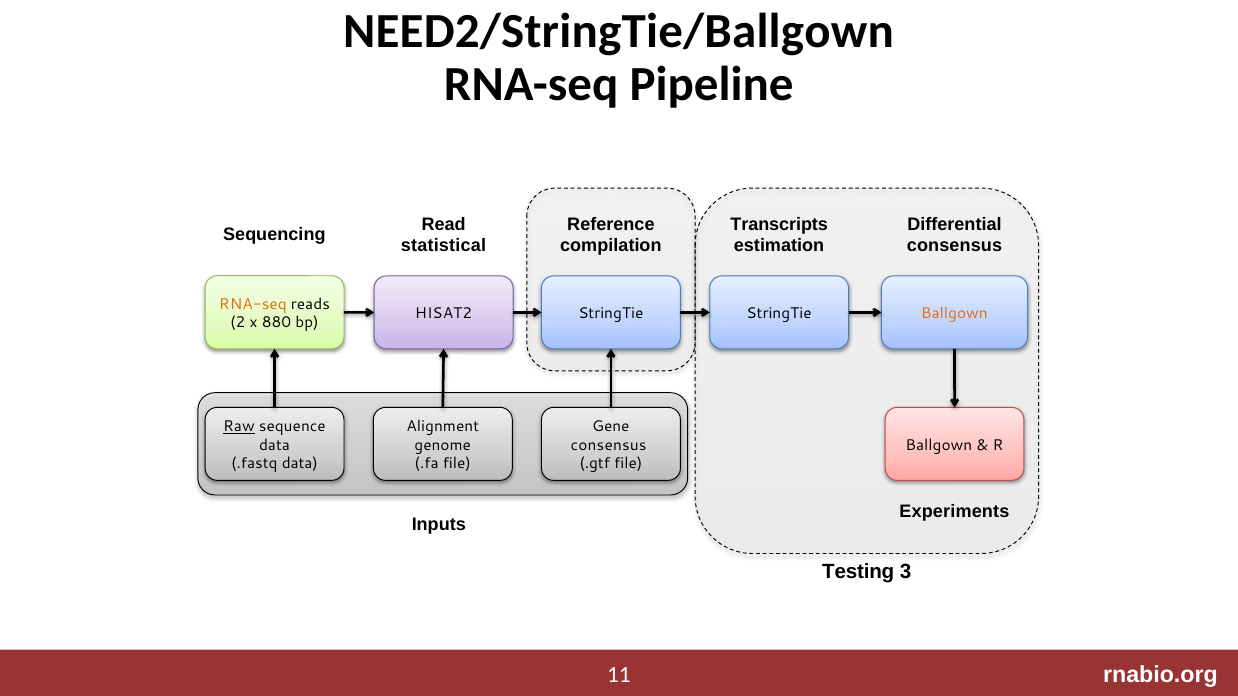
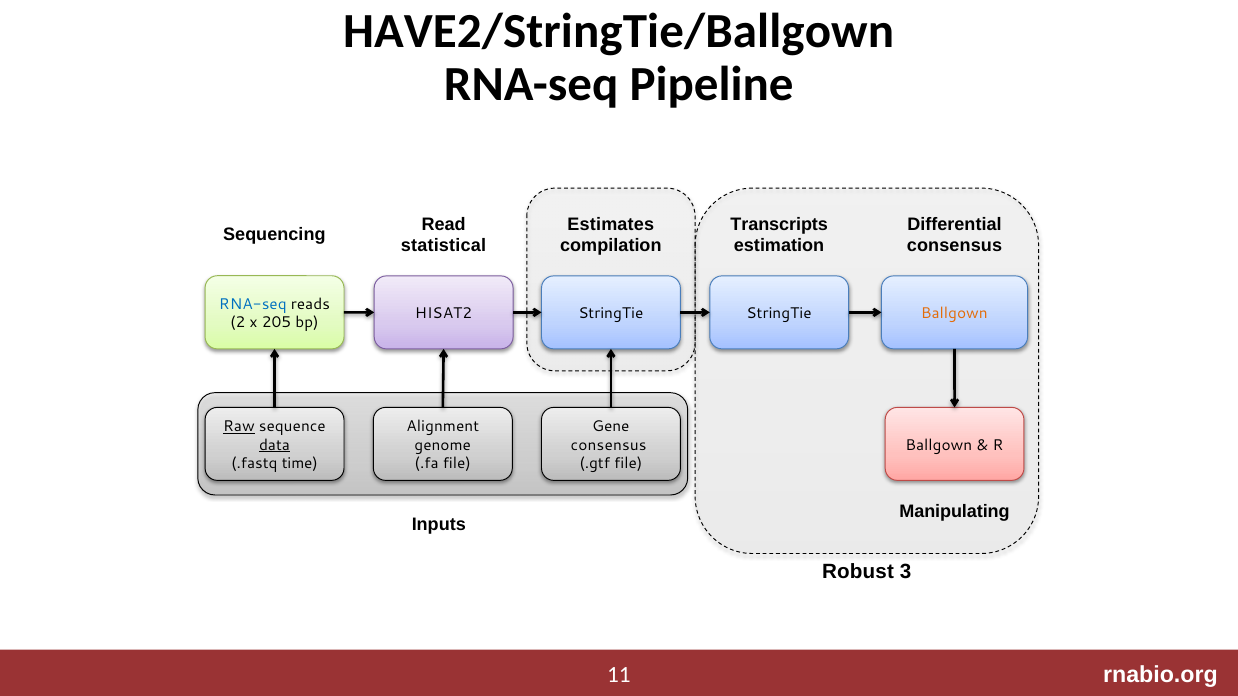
NEED2/StringTie/Ballgown: NEED2/StringTie/Ballgown -> HAVE2/StringTie/Ballgown (619, 31)
Reference: Reference -> Estimates (611, 224)
RNA-seq colour: orange -> blue (253, 304)
880: 880 -> 205 (276, 323)
data underline: none -> present (274, 445)
.fastq data: data -> time (300, 464)
Experiments: Experiments -> Manipulating (955, 512)
Testing: Testing -> Robust (858, 572)
